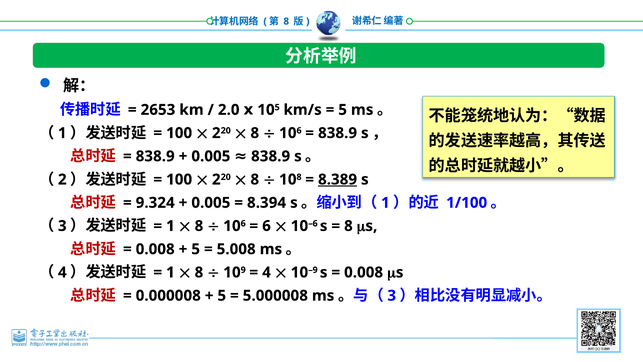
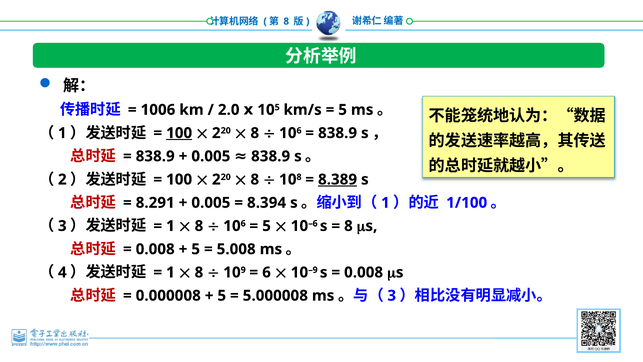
2653: 2653 -> 1006 (158, 110)
100 underline: none -> present (179, 133)
9.324: 9.324 -> 8.291 (155, 203)
6: 6 -> 5 (267, 226)
4: 4 -> 6 (267, 272)
